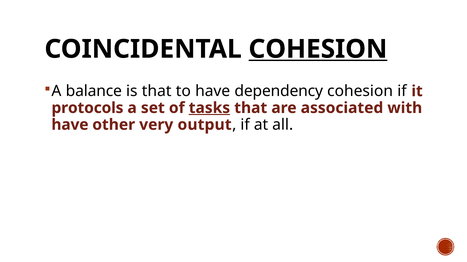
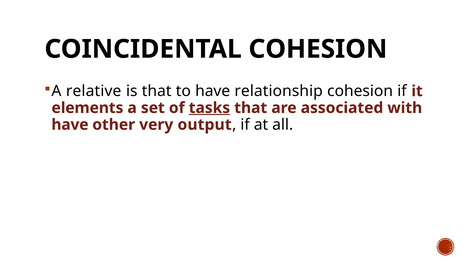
COHESION underline: present -> none (318, 49)
balance: balance -> relative (94, 91)
dependency: dependency -> relationship (279, 91)
protocols: protocols -> elements (87, 108)
